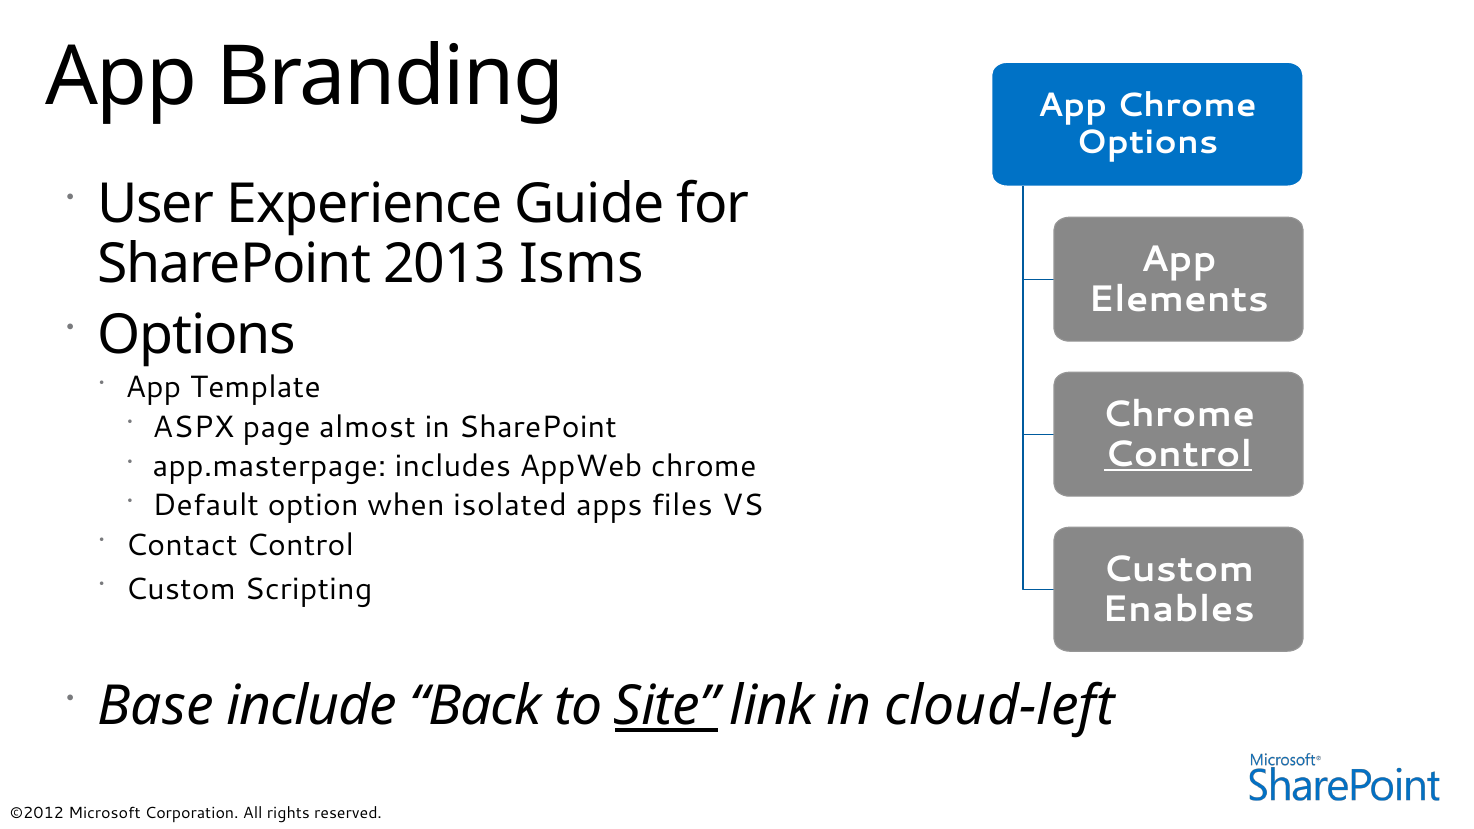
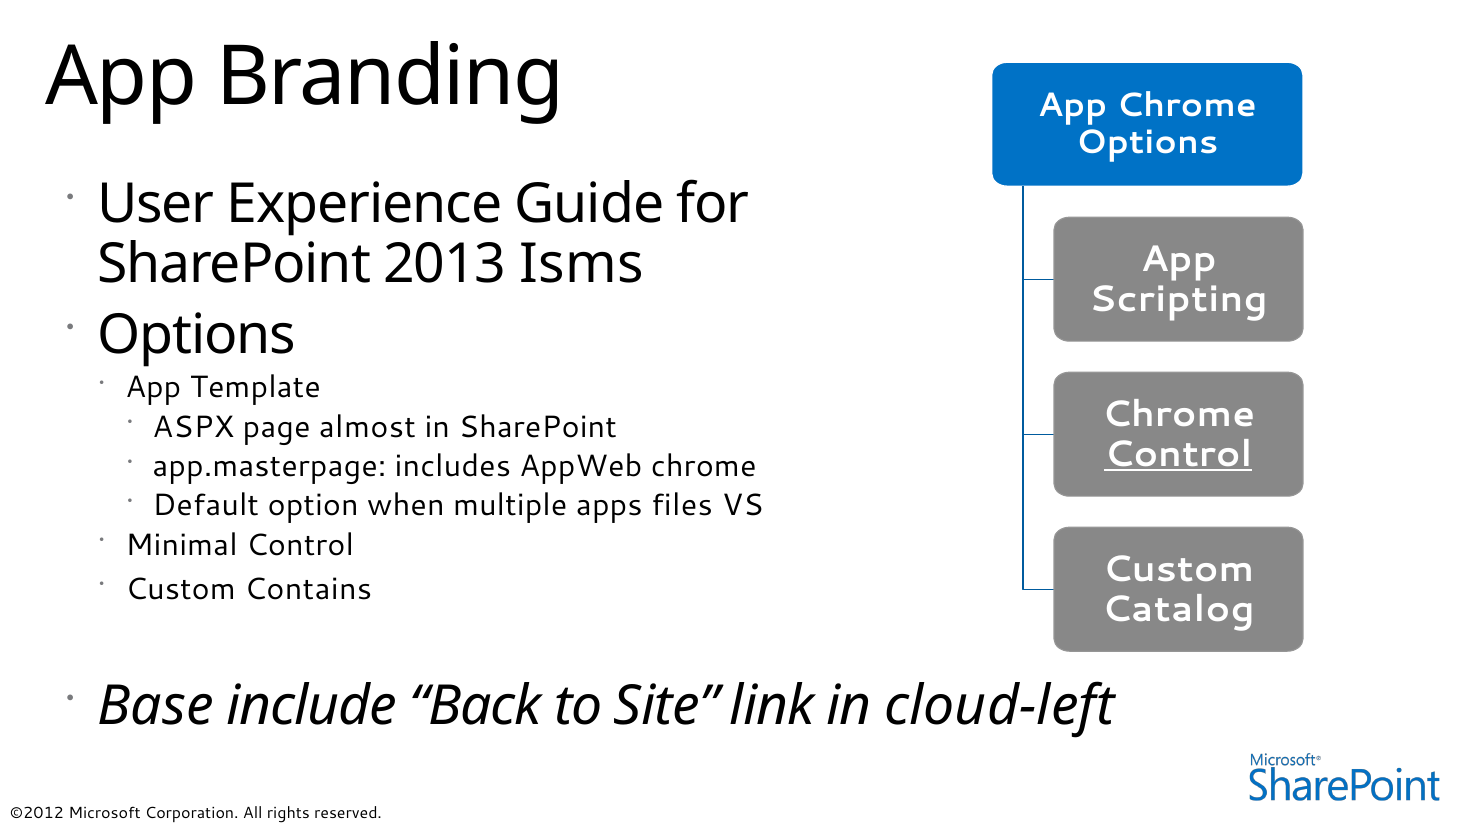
Elements: Elements -> Scripting (1178, 299)
isolated: isolated -> multiple (510, 506)
Contact: Contact -> Minimal (182, 545)
Scripting: Scripting -> Contains (308, 589)
Enables: Enables -> Catalog (1178, 609)
Site underline: present -> none (666, 706)
